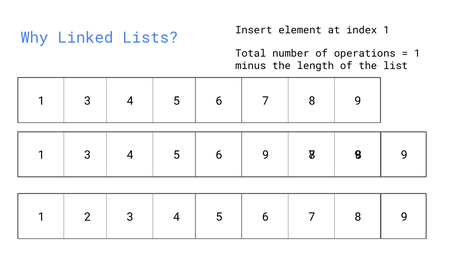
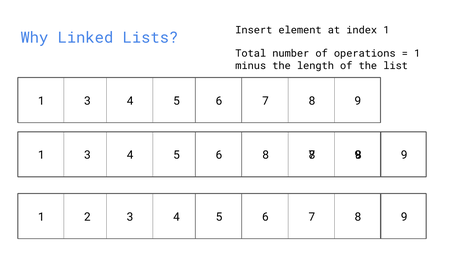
6 9: 9 -> 8 (265, 155)
